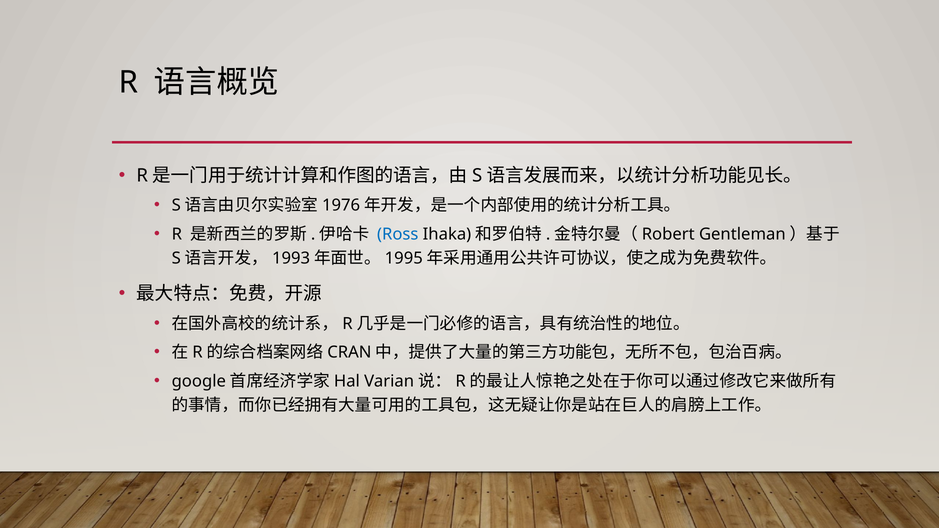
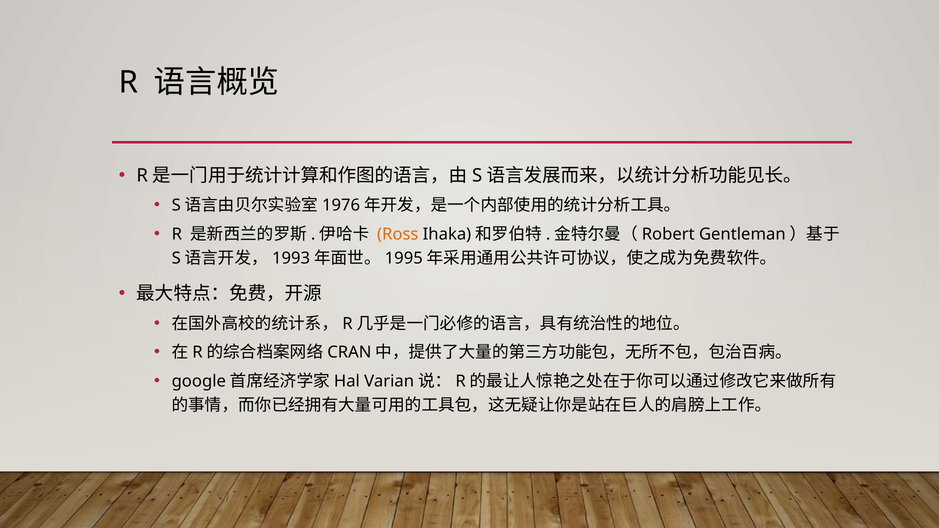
Ross colour: blue -> orange (398, 234)
